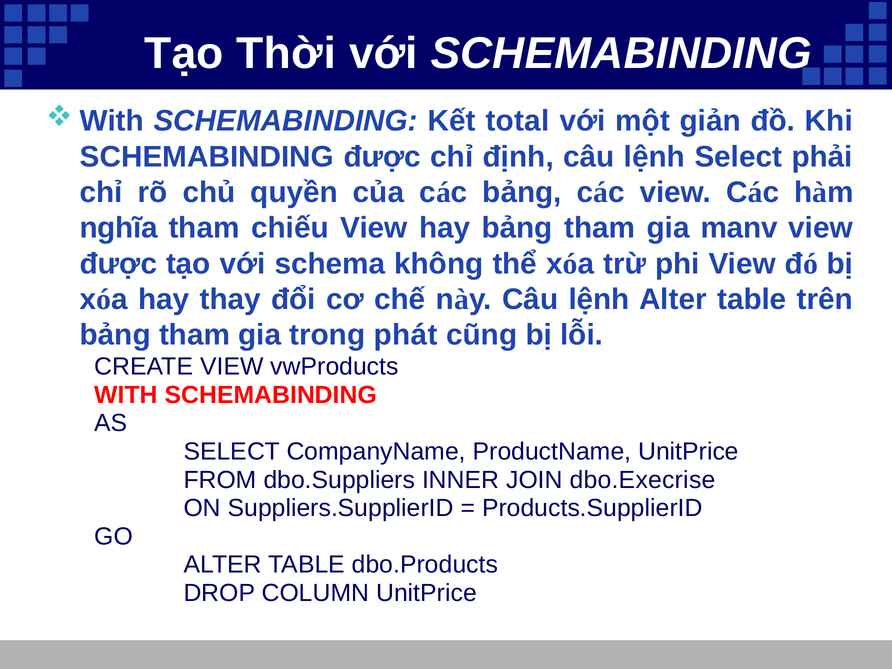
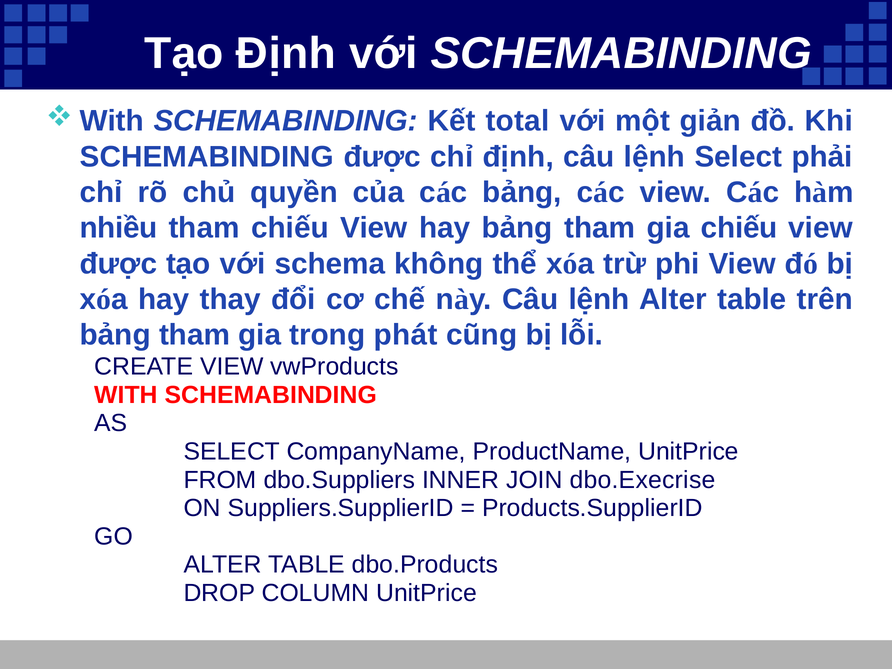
Tạo Thời: Thời -> Định (286, 53)
nghĩa: nghĩa -> nhiều (119, 228)
gia manv: manv -> chiếu (739, 228)
